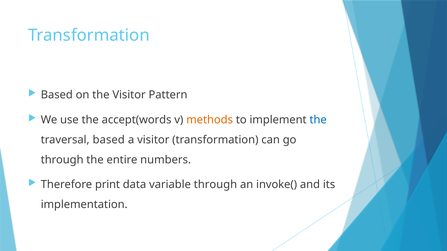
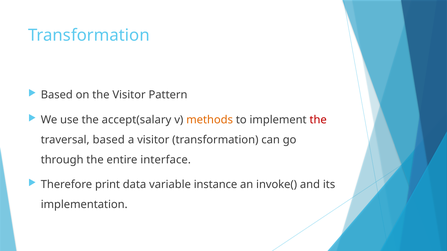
accept(words: accept(words -> accept(salary (137, 120)
the colour: blue -> red (318, 120)
numbers: numbers -> interface (166, 160)
variable through: through -> instance (215, 185)
